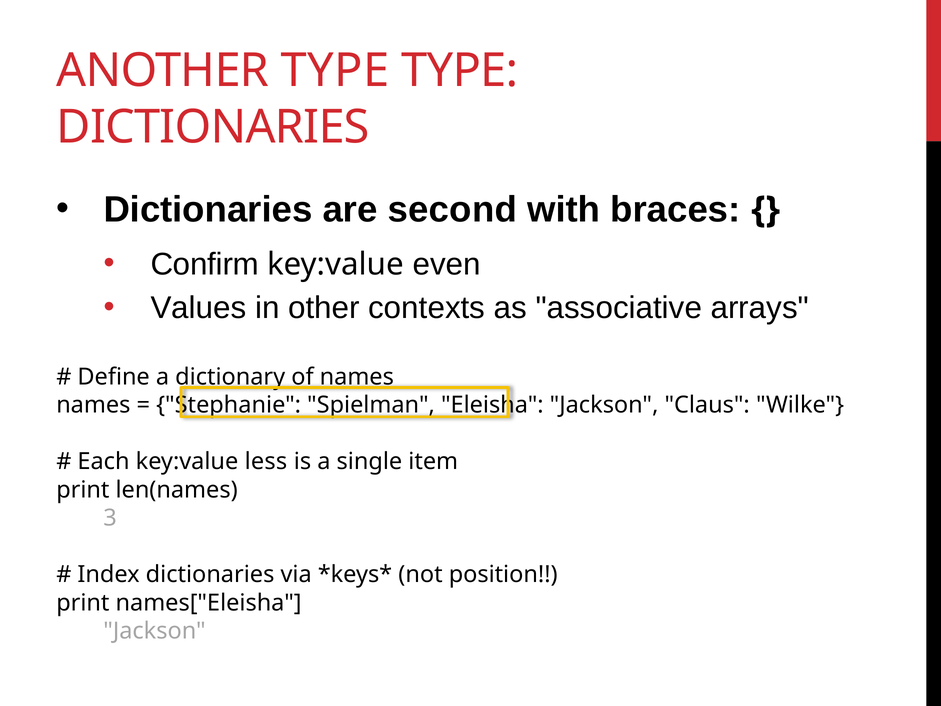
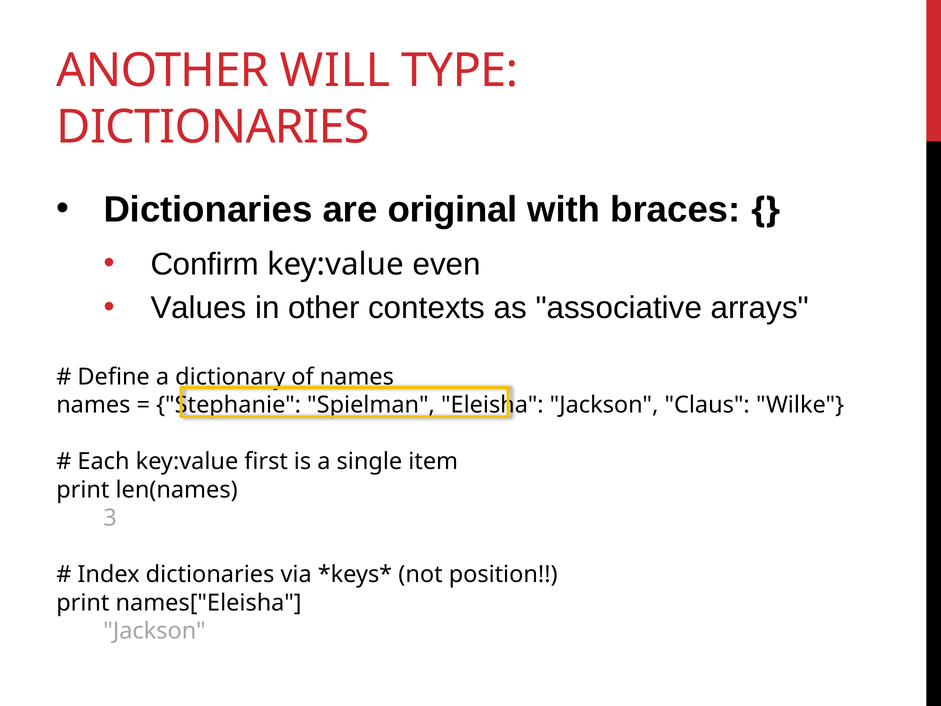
ANOTHER TYPE: TYPE -> WILL (335, 71)
second: second -> original (453, 210)
less: less -> first (266, 462)
